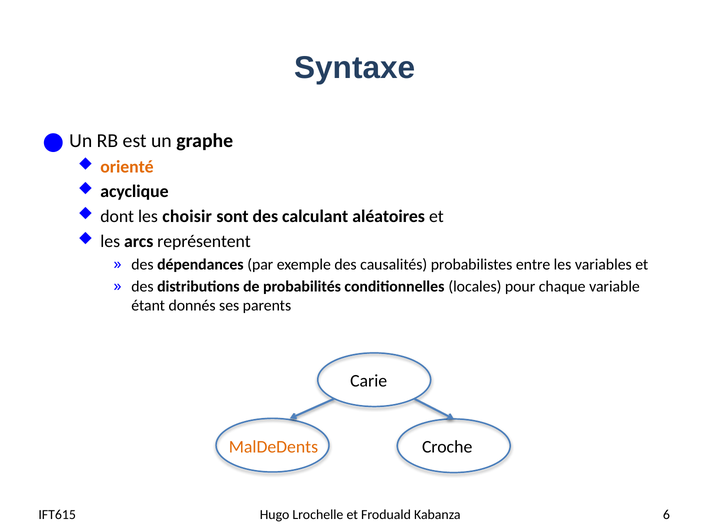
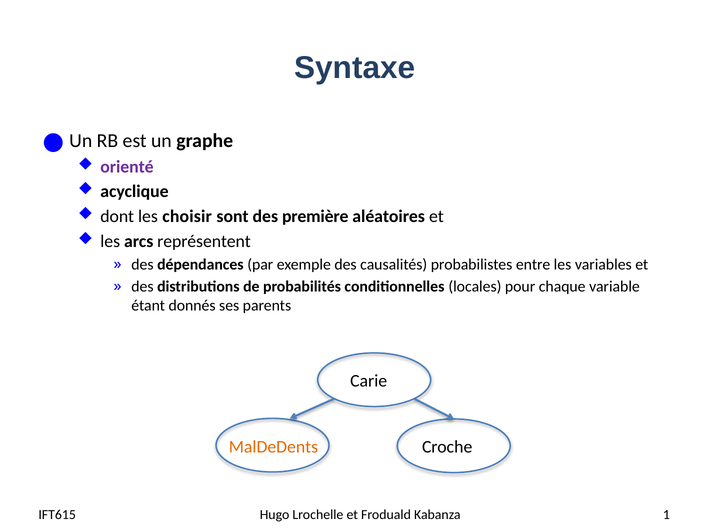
orienté colour: orange -> purple (127, 167)
calculant: calculant -> première (315, 217)
6: 6 -> 1 (666, 515)
